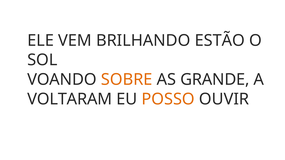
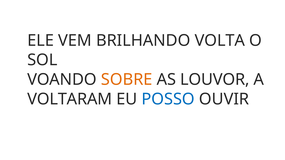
ESTÃO: ESTÃO -> VOLTA (220, 41)
GRANDE: GRANDE -> LOUVOR (215, 80)
POSSO colour: orange -> blue (168, 99)
